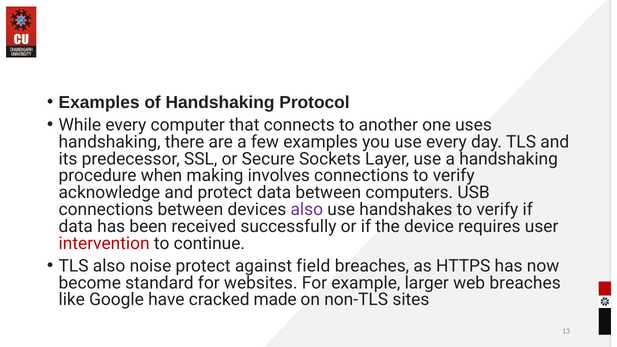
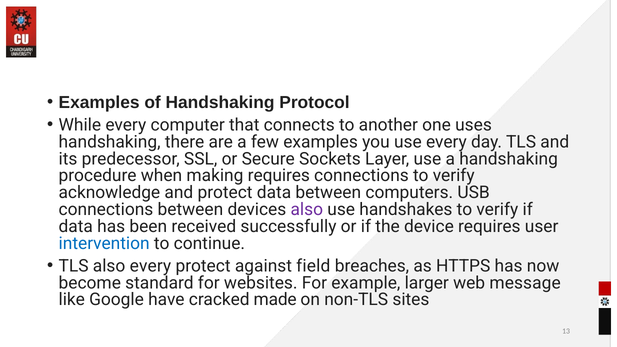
making involves: involves -> requires (279, 176)
intervention colour: red -> blue (104, 243)
also noise: noise -> every (150, 266)
web breaches: breaches -> message (525, 283)
